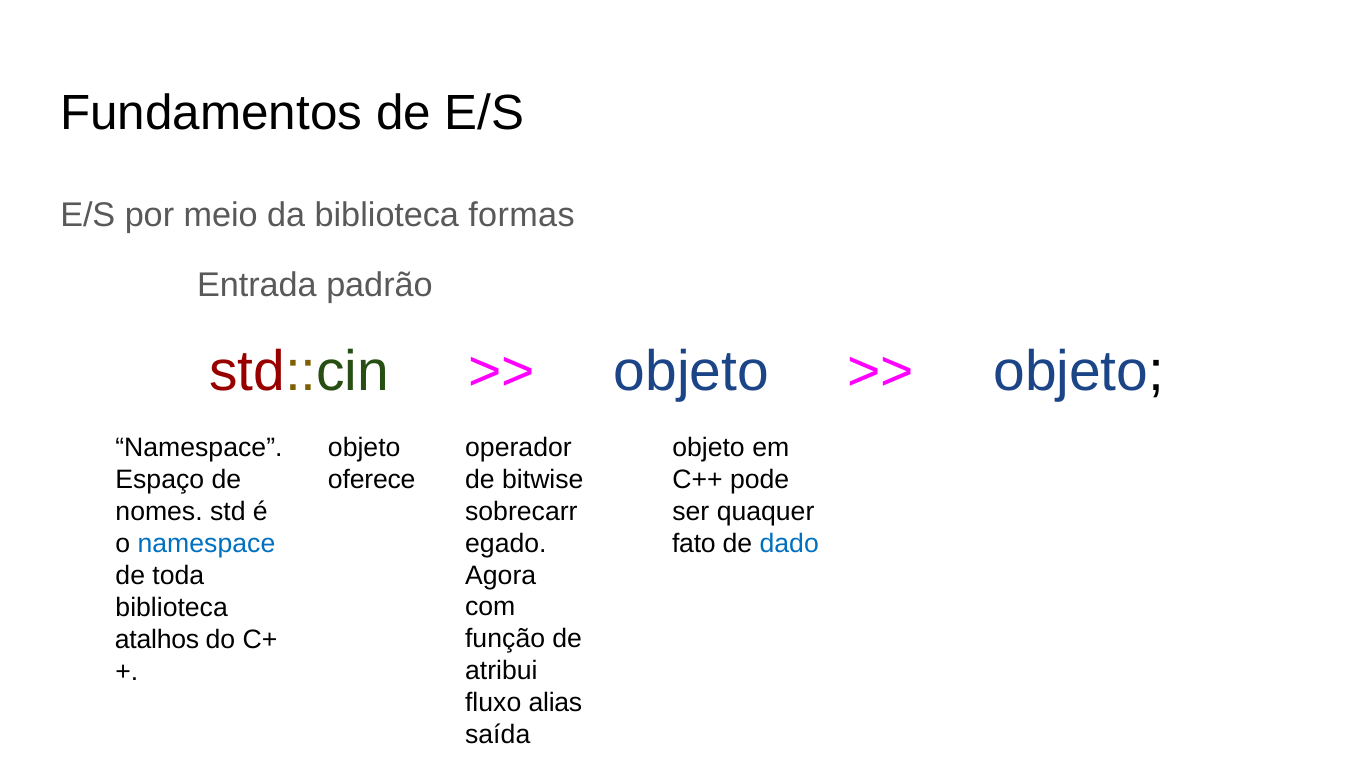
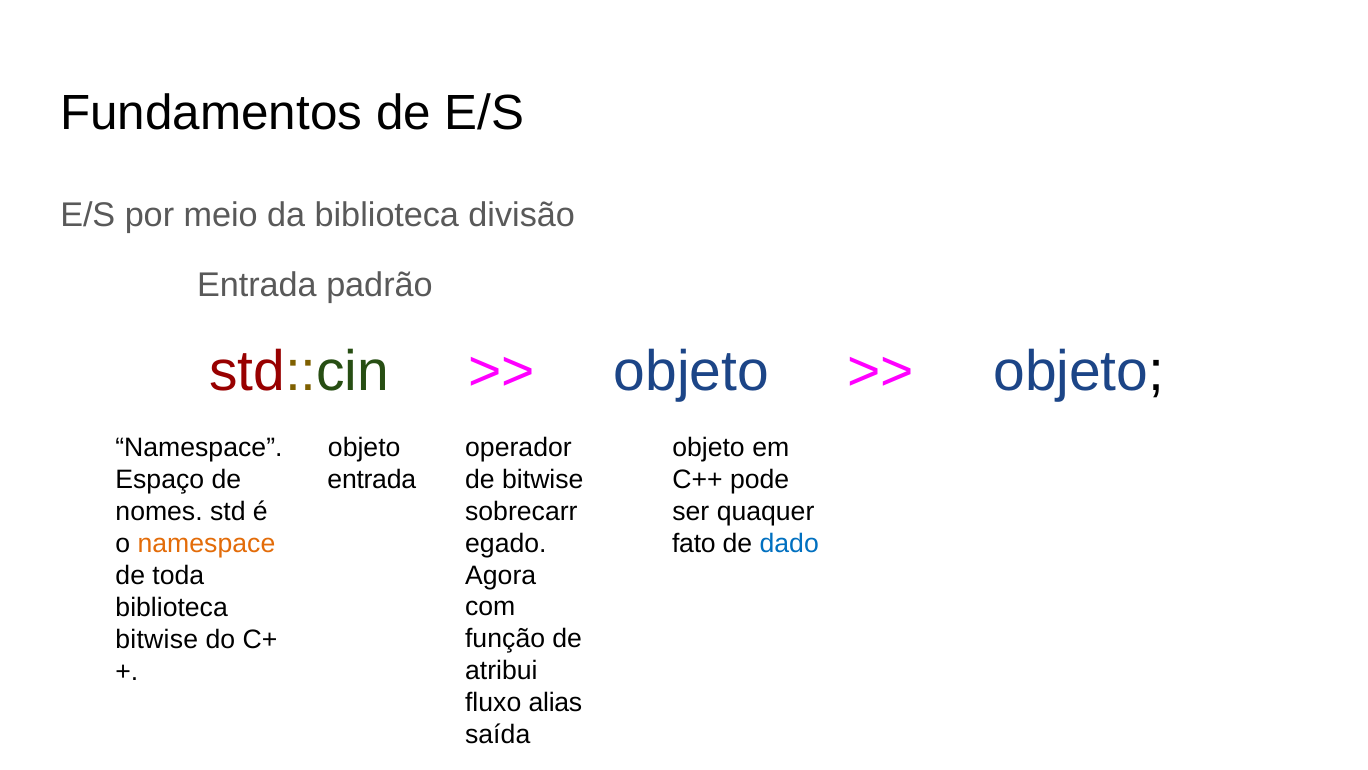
formas: formas -> divisão (522, 215)
oferece: oferece -> entrada (372, 480)
namespace colour: blue -> orange (206, 544)
atalhos: atalhos -> bitwise (157, 639)
